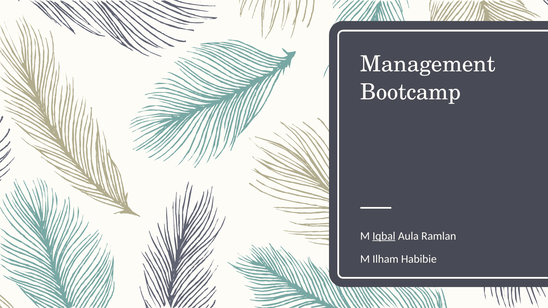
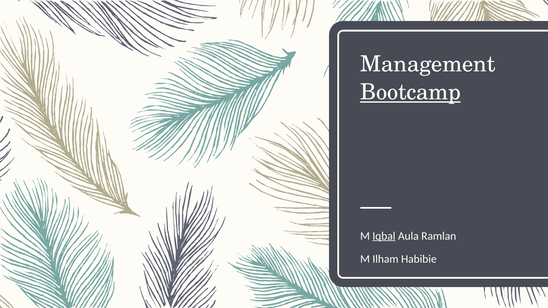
Bootcamp underline: none -> present (411, 92)
